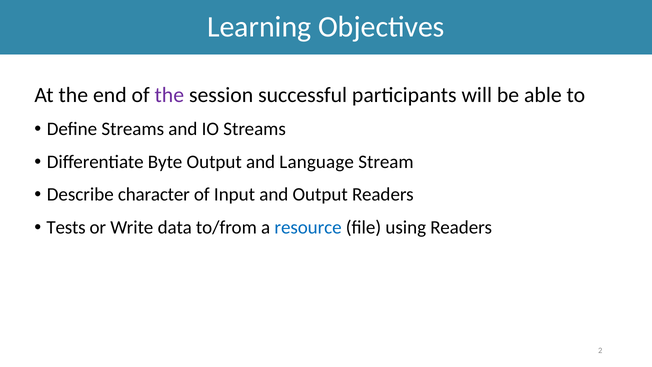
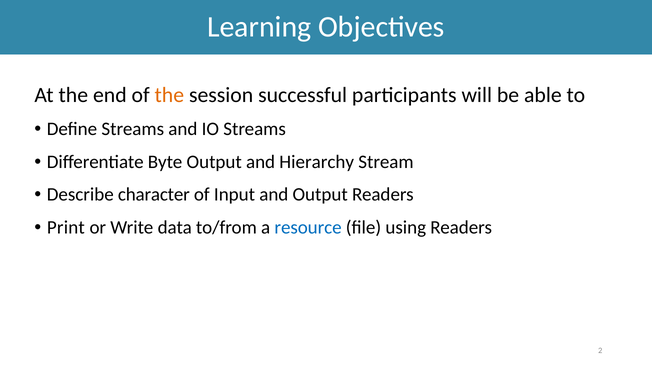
the colour: purple -> orange (169, 95)
Language: Language -> Hierarchy (317, 162)
Tests: Tests -> Print (66, 227)
